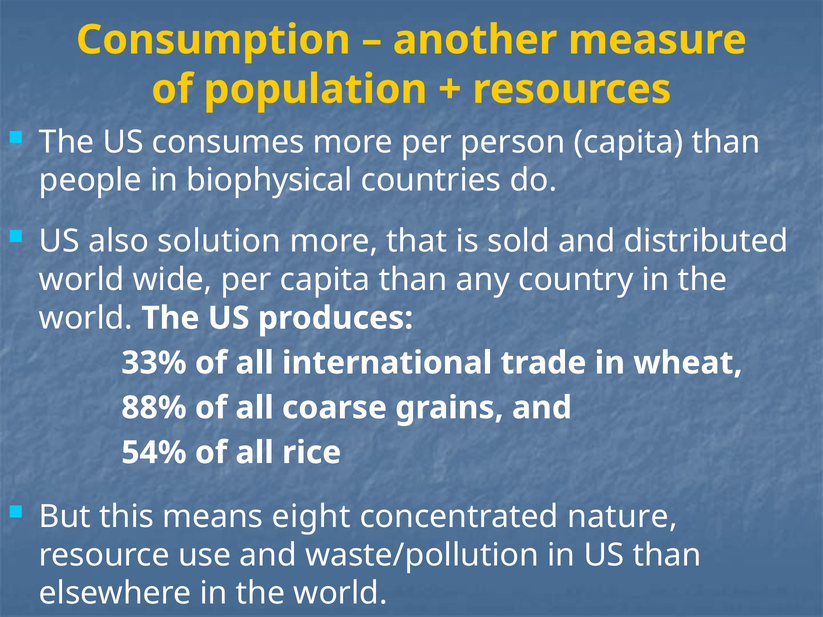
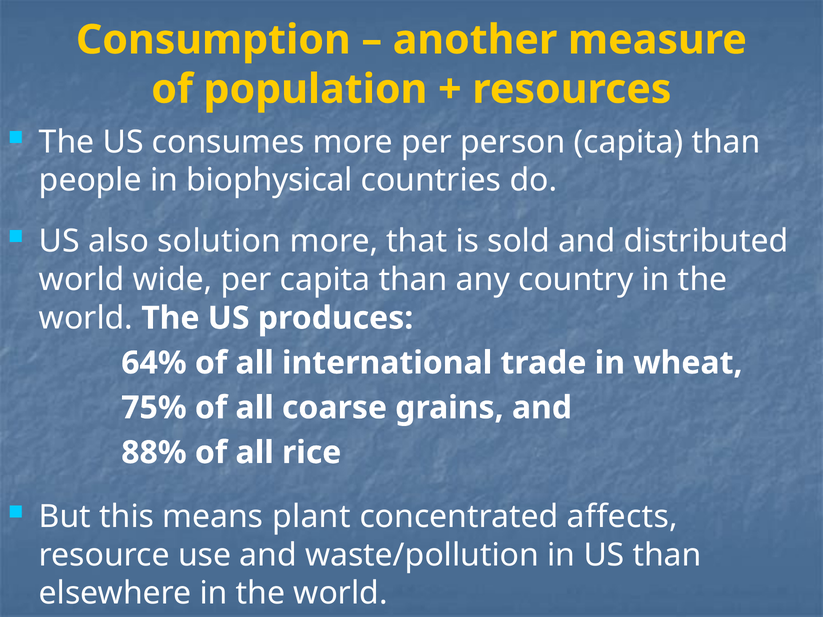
33%: 33% -> 64% (154, 363)
88%: 88% -> 75% (154, 408)
54%: 54% -> 88% (154, 453)
eight: eight -> plant (311, 517)
nature: nature -> affects (622, 517)
